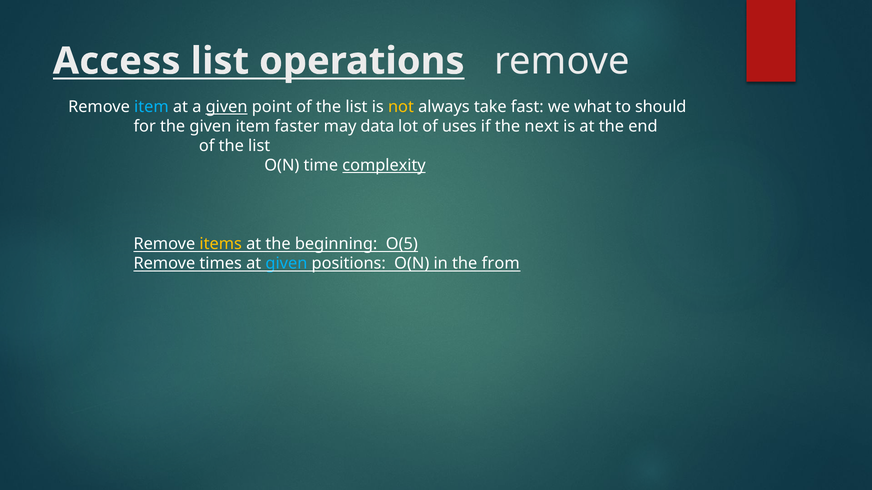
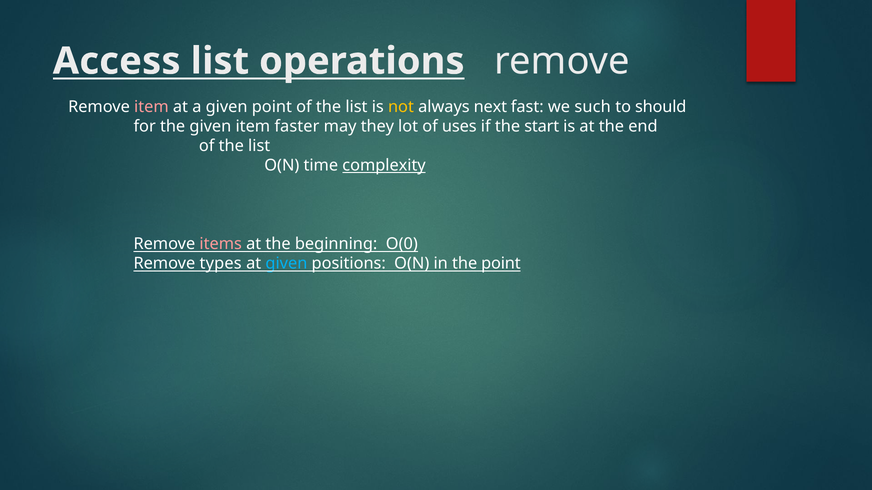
item colour: light blue -> pink (151, 107)
given underline: present -> none (227, 107)
take: take -> next (490, 107)
what: what -> such (593, 107)
data: data -> they (377, 126)
next: next -> start (542, 126)
items colour: yellow -> pink (221, 244)
O(5: O(5 -> O(0 (402, 244)
times: times -> types (221, 264)
the from: from -> point (501, 264)
